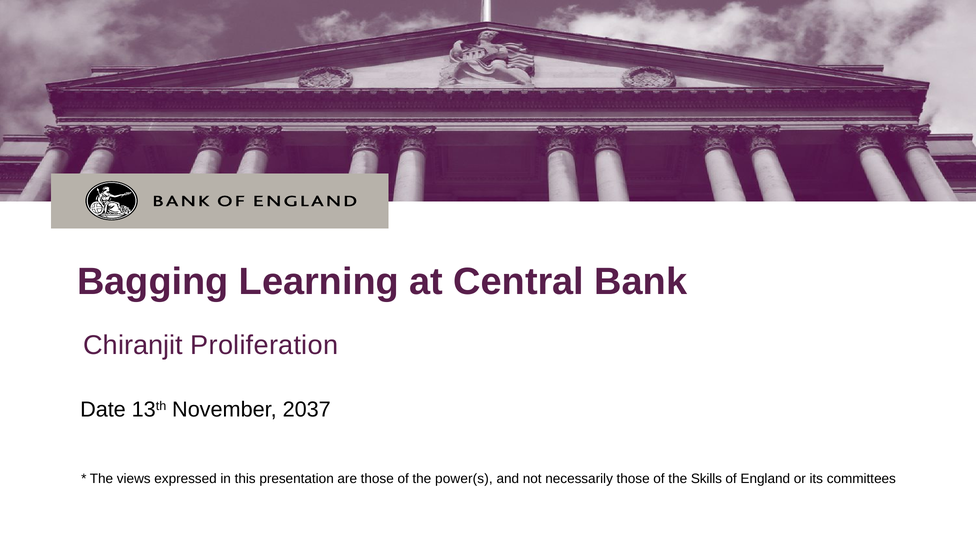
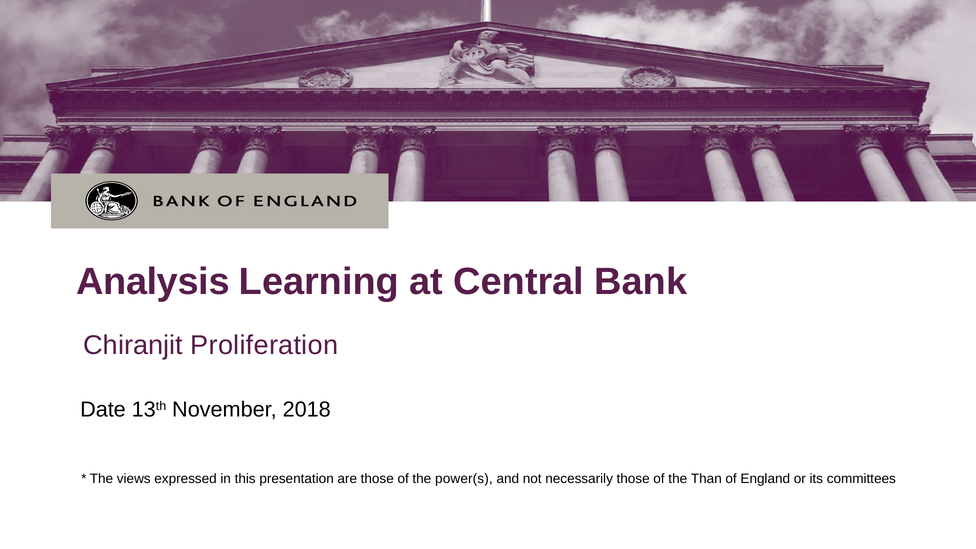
Bagging: Bagging -> Analysis (153, 282)
2037: 2037 -> 2018 (307, 410)
Skills: Skills -> Than (706, 479)
